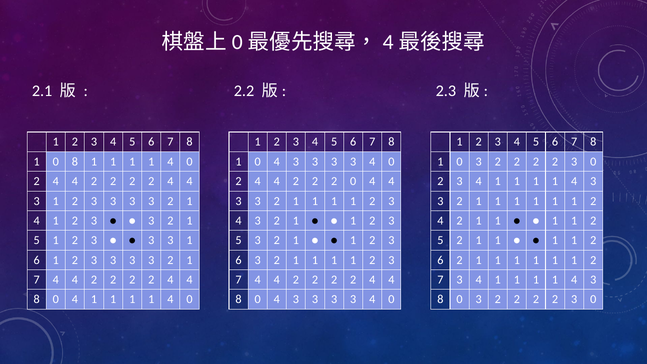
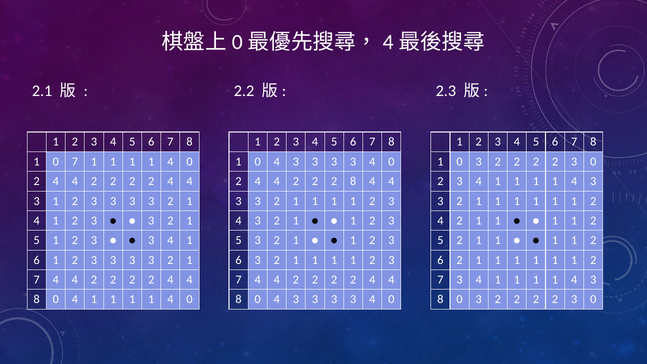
0 8: 8 -> 7 (75, 162)
2 0: 0 -> 8 (353, 181)
3: 3 -> 4 (170, 240)
